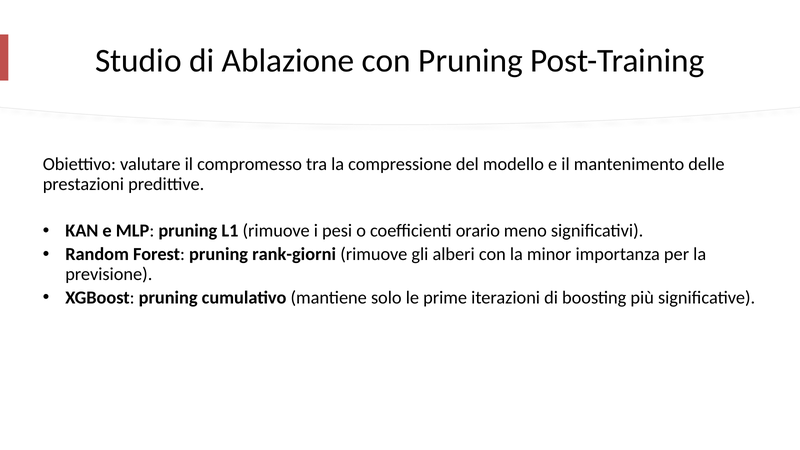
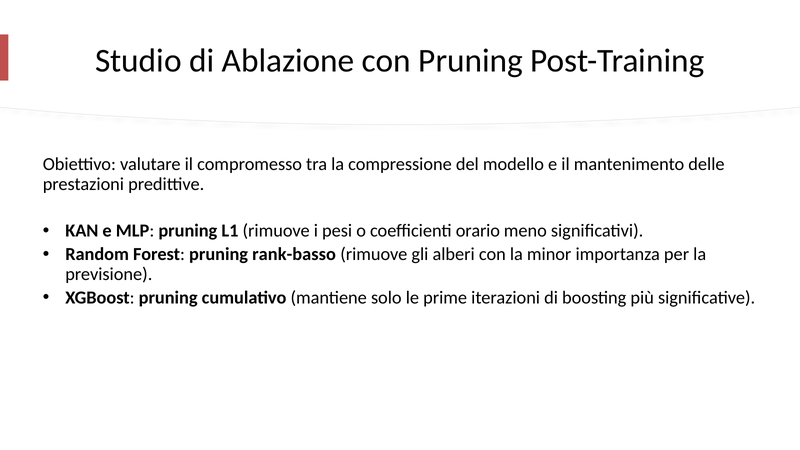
rank-giorni: rank-giorni -> rank-basso (294, 254)
